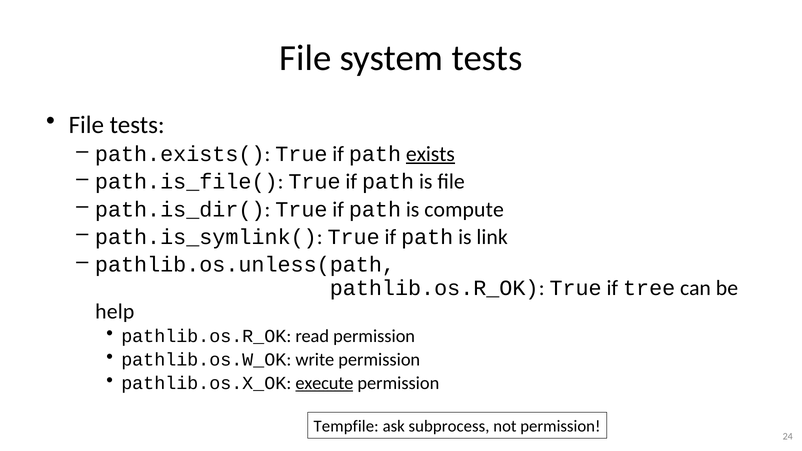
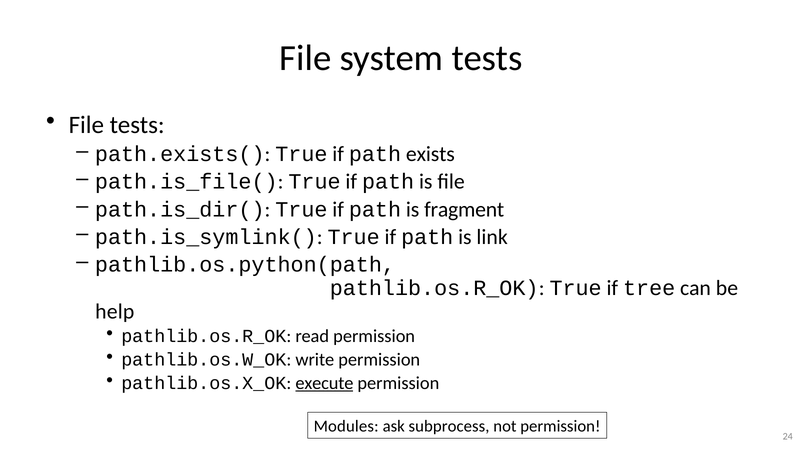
exists underline: present -> none (430, 154)
compute: compute -> fragment (464, 209)
pathlib.os.unless(path: pathlib.os.unless(path -> pathlib.os.python(path (245, 265)
Tempfile: Tempfile -> Modules (346, 427)
